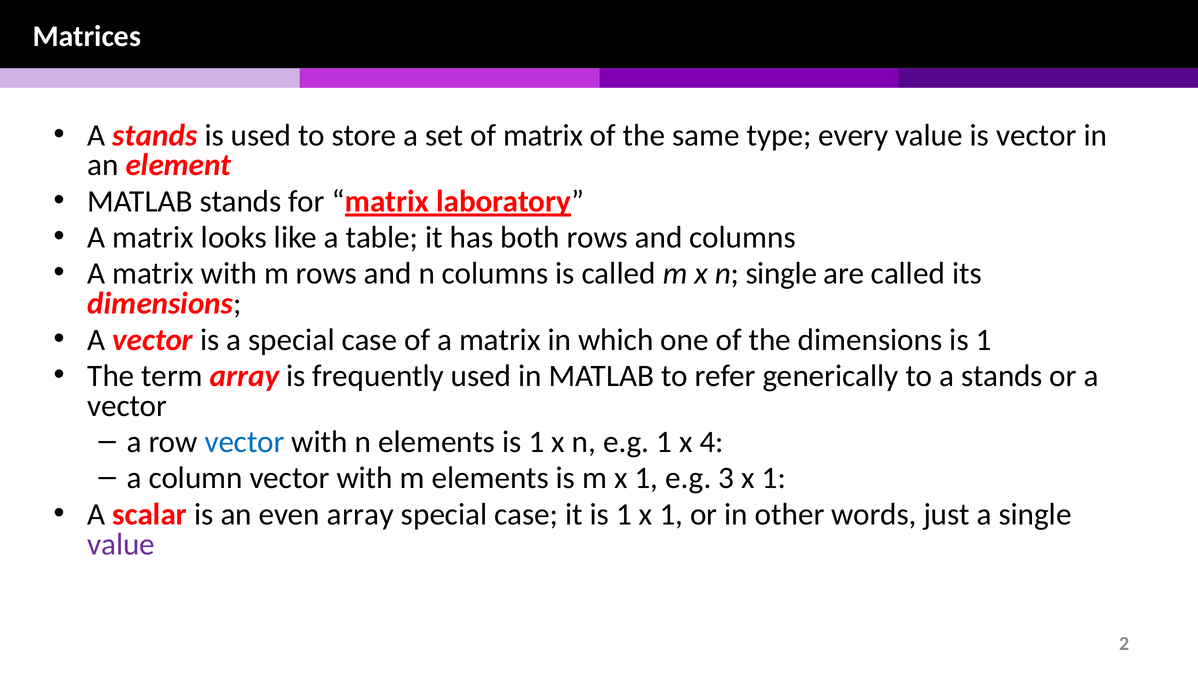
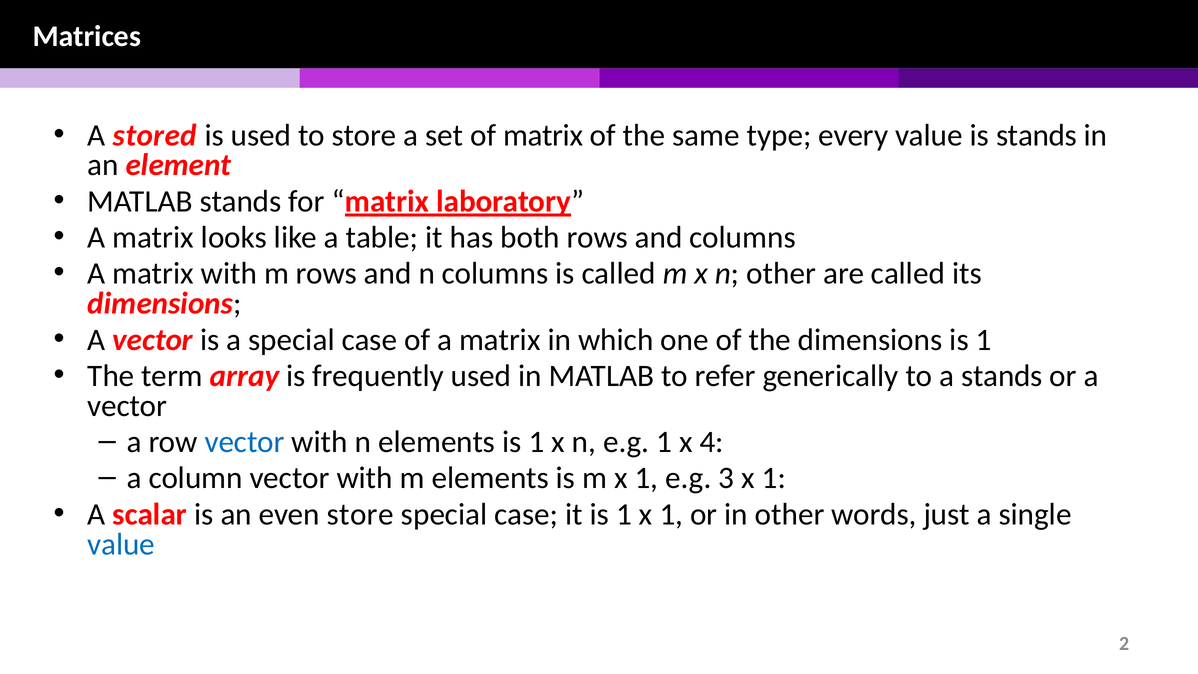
stands: stands -> stored (155, 135)
is vector: vector -> stands (1037, 135)
n single: single -> other (781, 274)
even array: array -> store (360, 514)
value colour: purple -> blue (121, 544)
